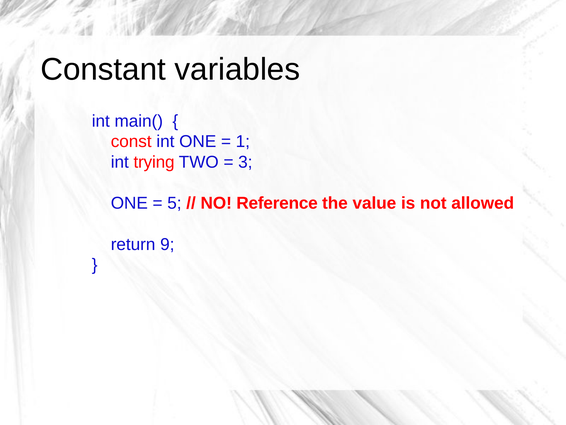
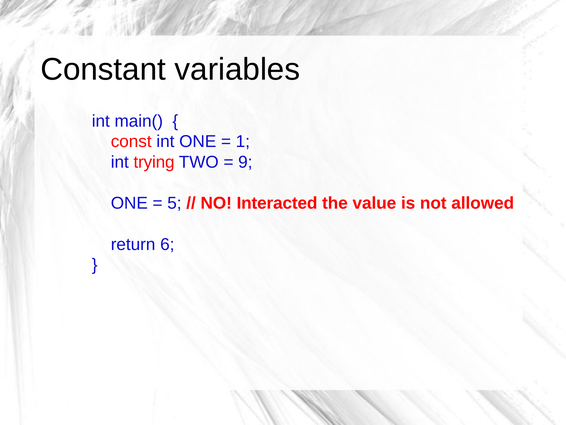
3: 3 -> 9 (245, 162)
Reference: Reference -> Interacted (277, 203)
9: 9 -> 6 (167, 244)
